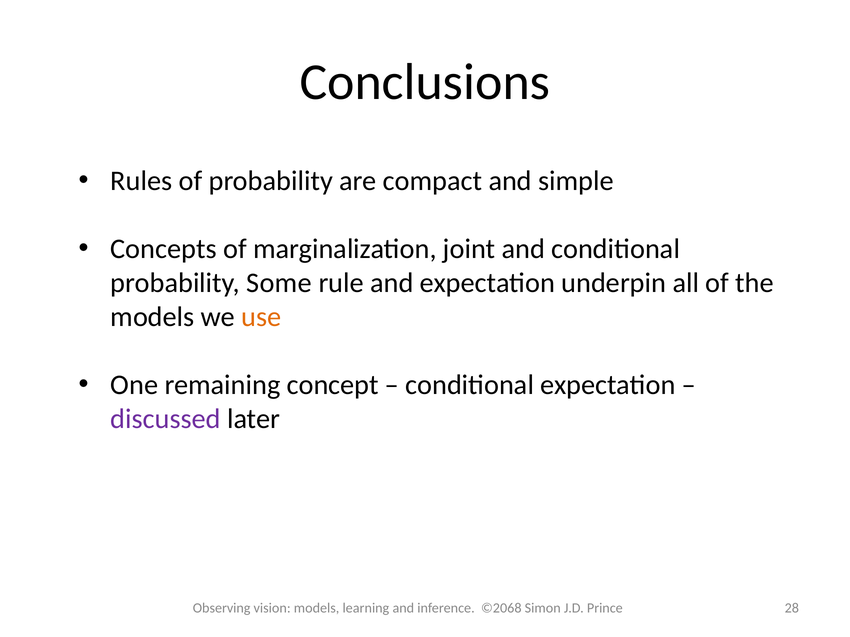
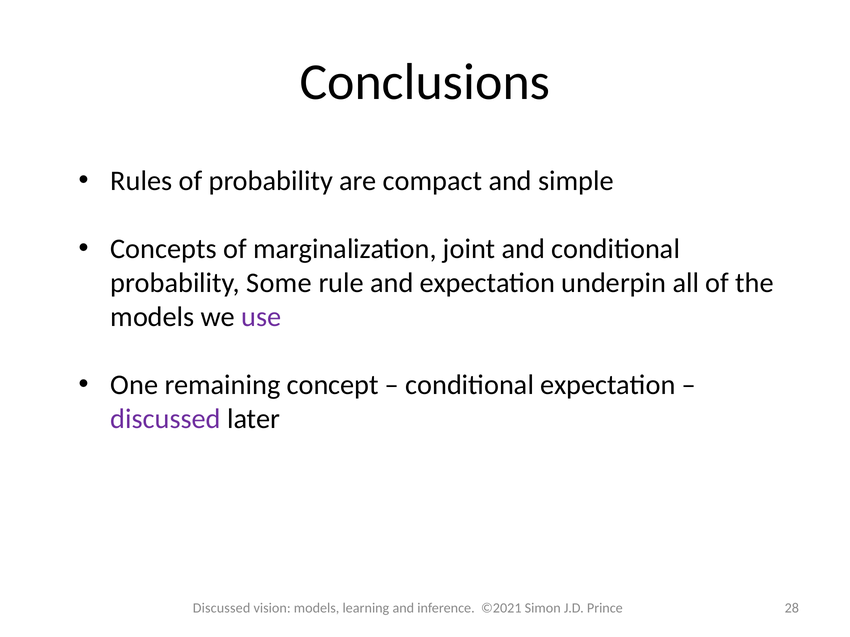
use colour: orange -> purple (261, 317)
Observing: Observing -> Discussed (222, 609)
©2068: ©2068 -> ©2021 (501, 609)
